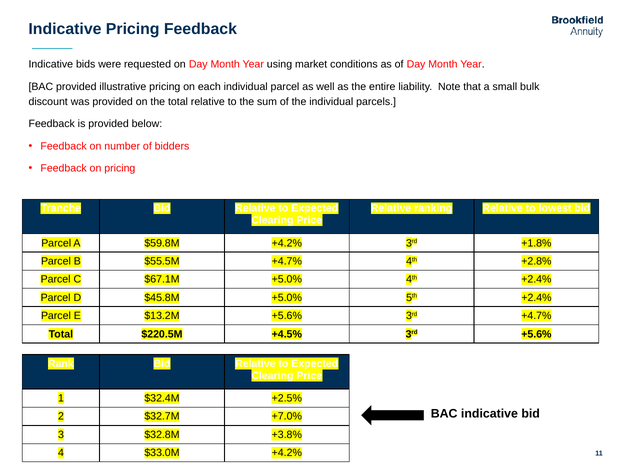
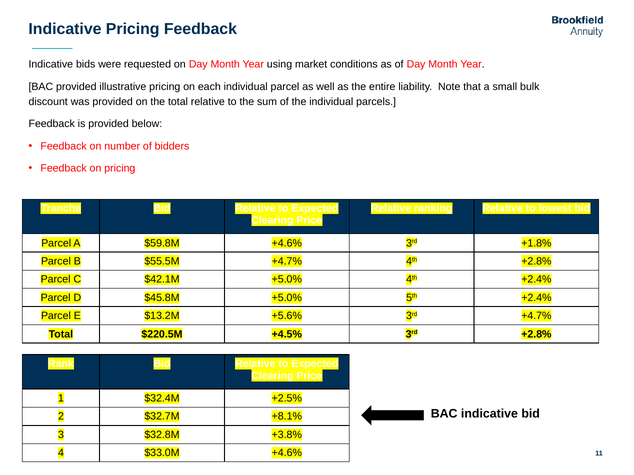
$59.8M +4.2%: +4.2% -> +4.6% (287, 243)
$67.1M: $67.1M -> $42.1M (162, 280)
3rd +5.6%: +5.6% -> +2.8% (536, 334)
+7.0%: +7.0% -> +8.1% (287, 417)
$33.0M +4.2%: +4.2% -> +4.6% (287, 453)
